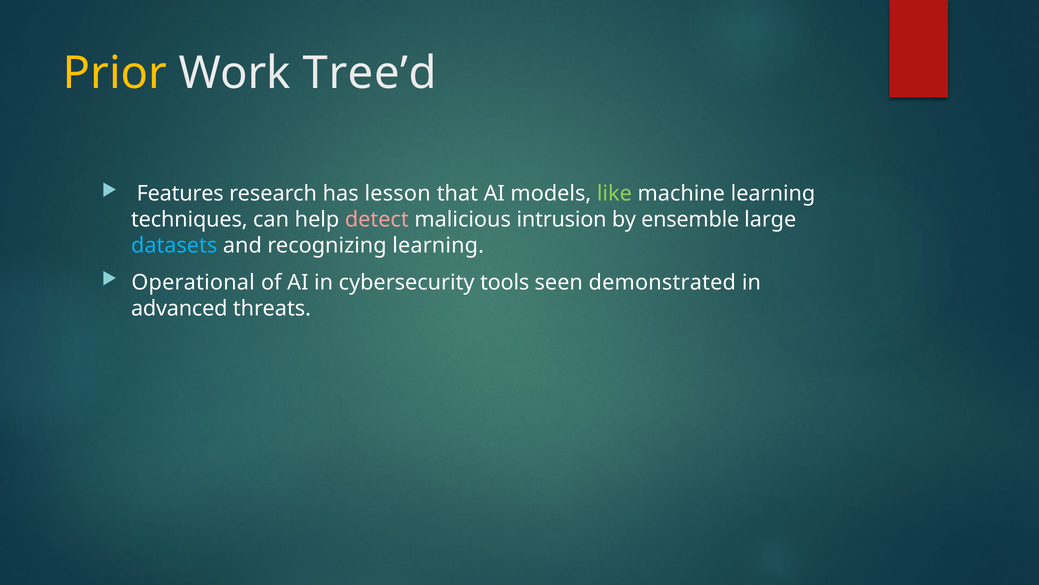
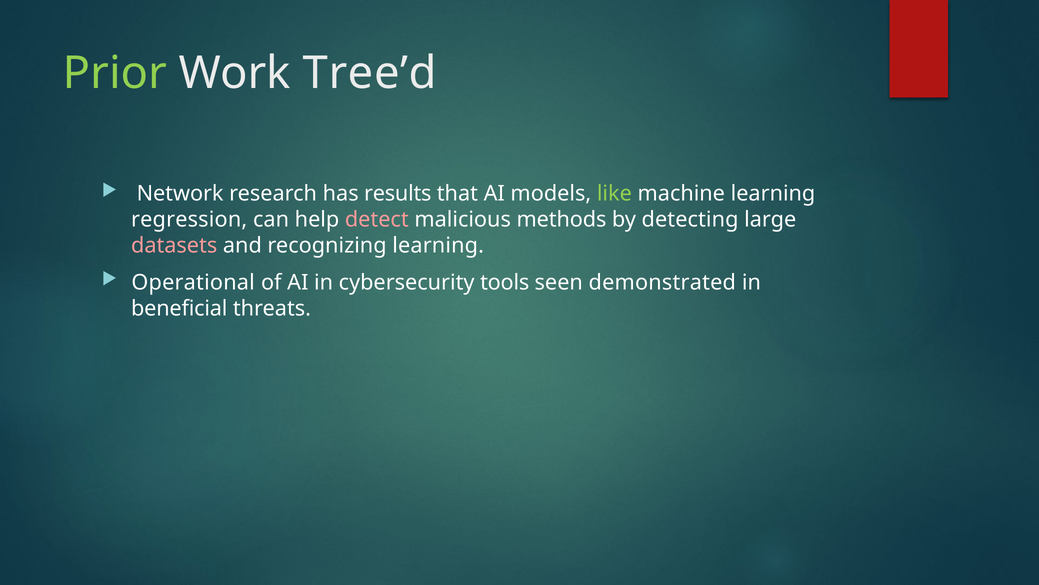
Prior colour: yellow -> light green (115, 73)
Features: Features -> Network (180, 193)
lesson: lesson -> results (398, 193)
techniques: techniques -> regression (189, 219)
intrusion: intrusion -> methods (562, 219)
ensemble: ensemble -> detecting (690, 219)
datasets colour: light blue -> pink (174, 245)
advanced: advanced -> beneficial (179, 308)
